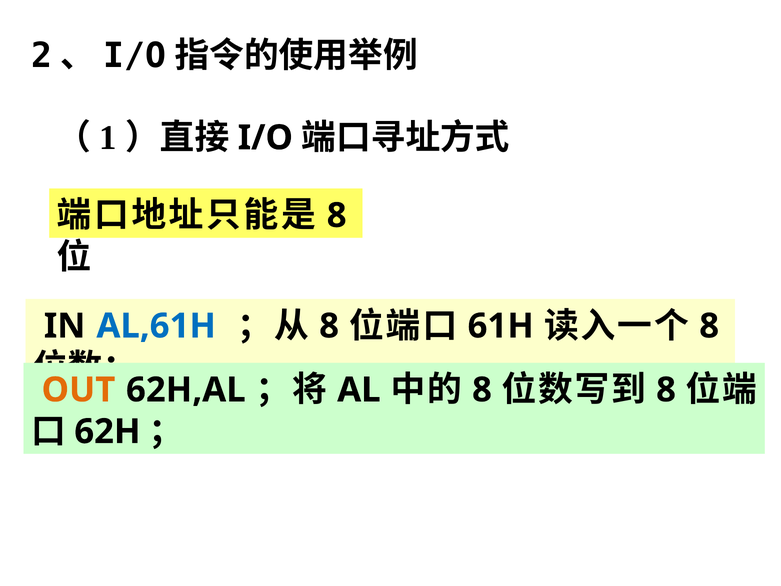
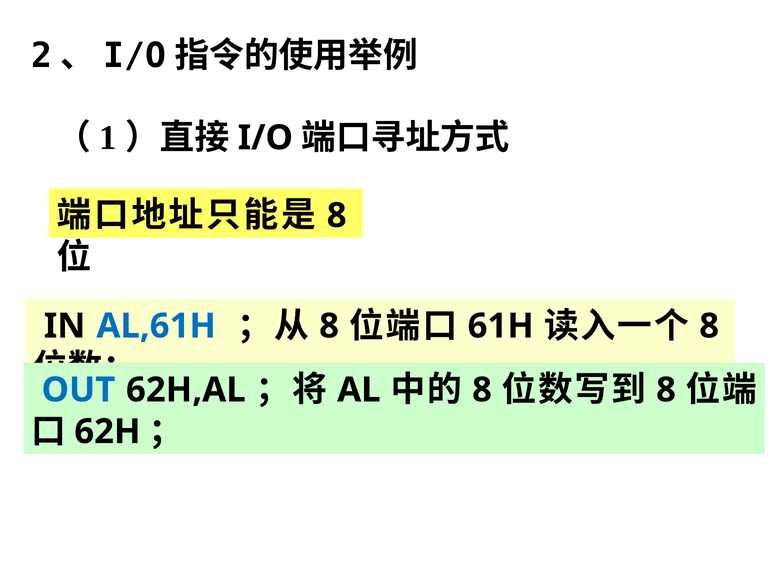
OUT colour: orange -> blue (78, 390)
